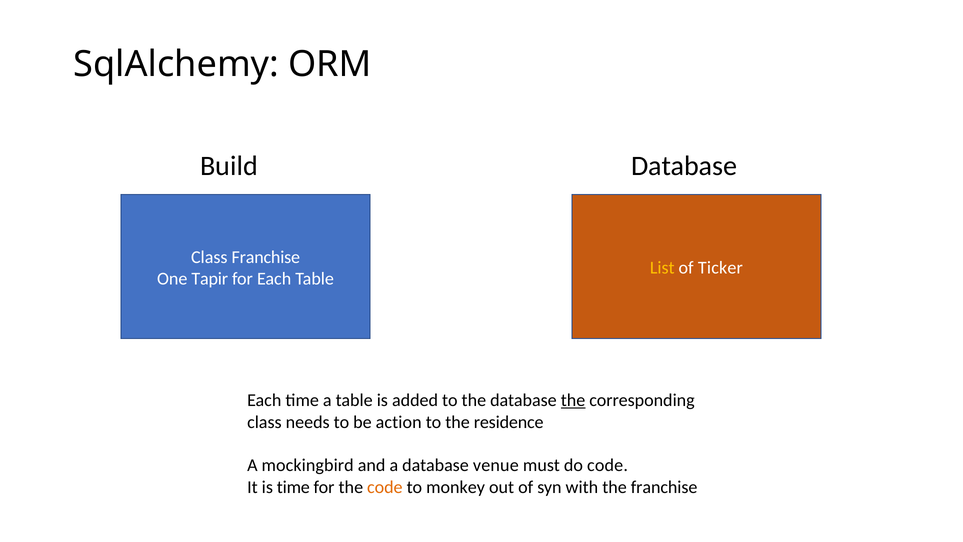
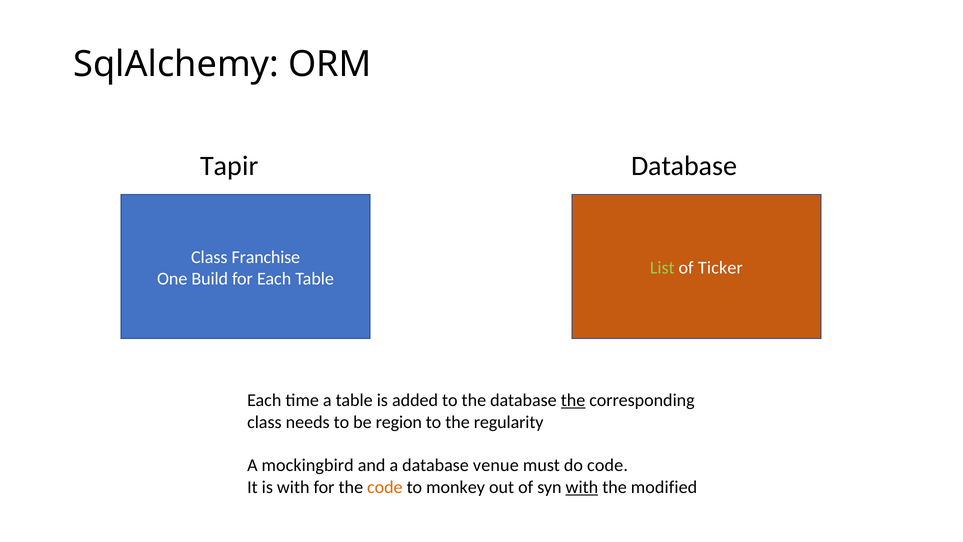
Build: Build -> Tapir (229, 166)
List colour: yellow -> light green (662, 268)
Tapir: Tapir -> Build (210, 279)
action: action -> region (399, 422)
residence: residence -> regularity (509, 422)
is time: time -> with (293, 487)
with underline: none -> present (582, 487)
the franchise: franchise -> modified (664, 487)
